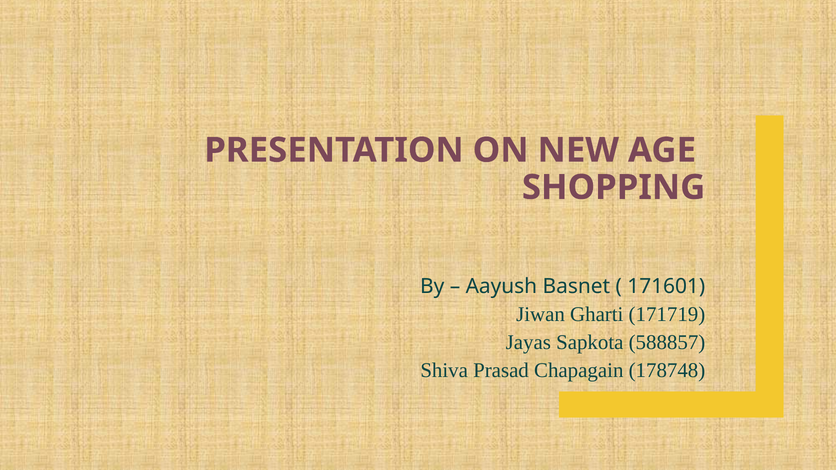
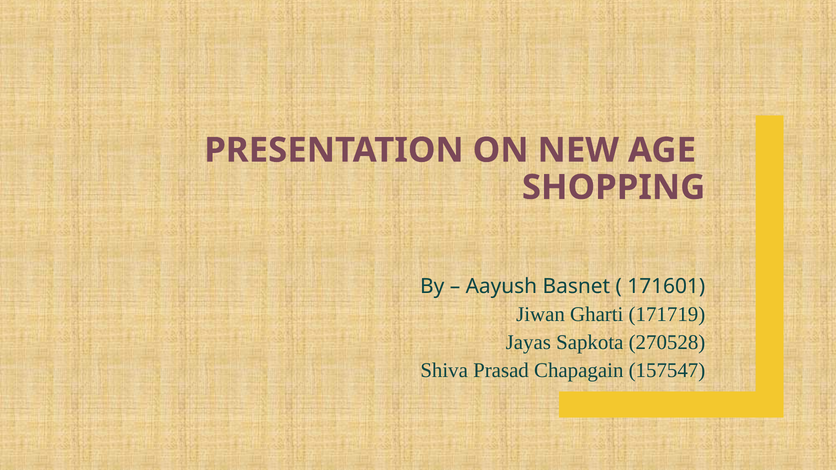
588857: 588857 -> 270528 (667, 343)
178748: 178748 -> 157547 (667, 371)
